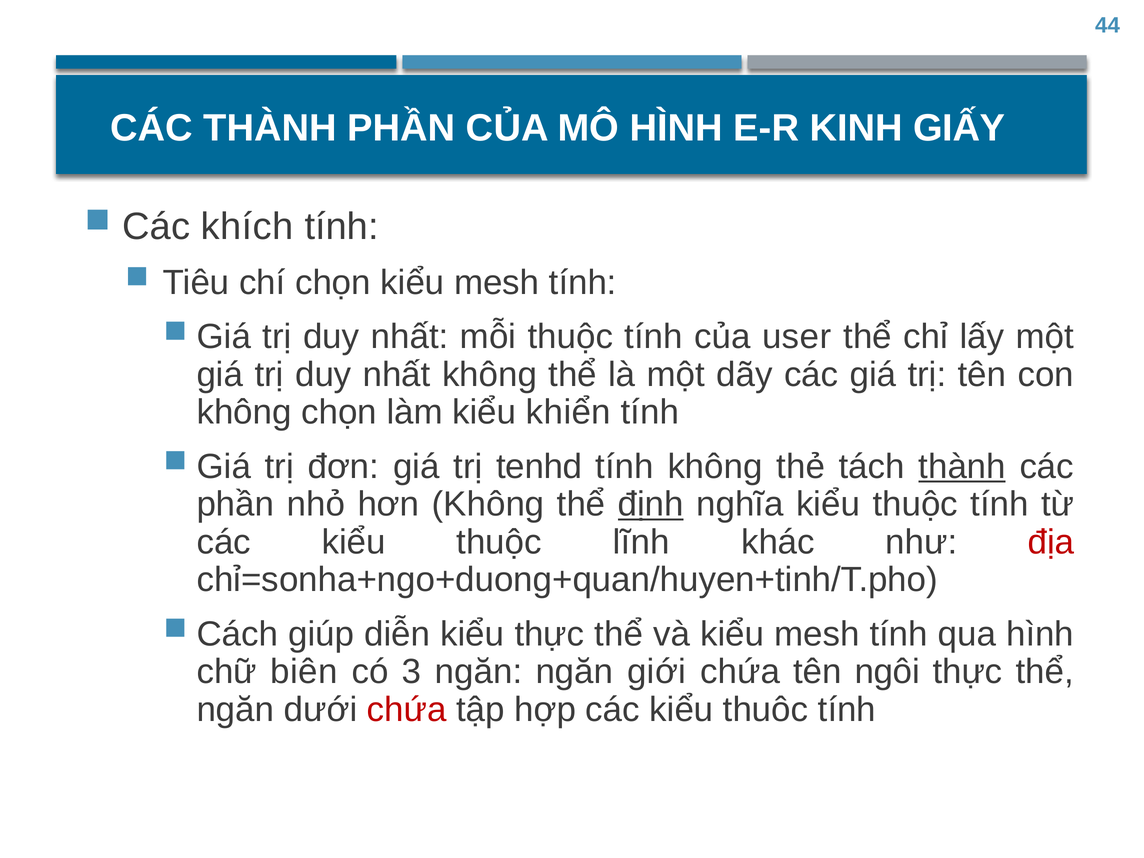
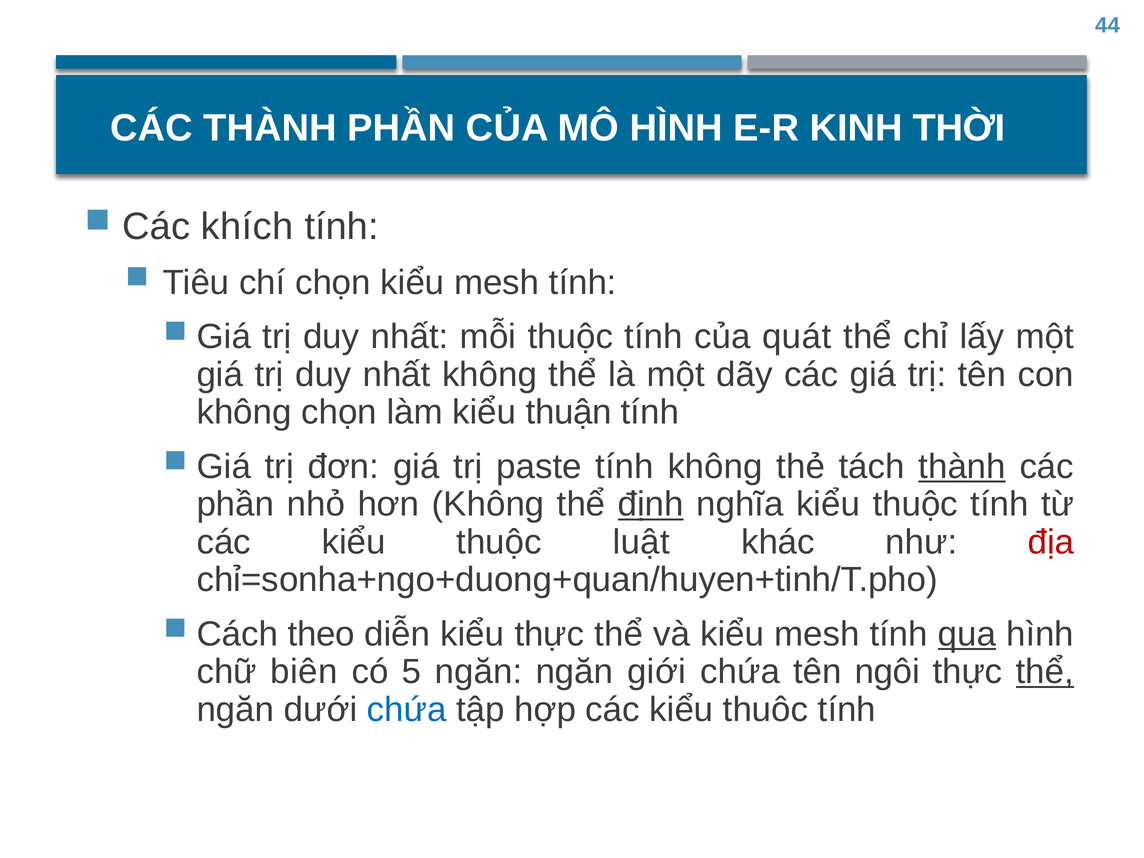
GIẤY: GIẤY -> THỜI (959, 128)
user: user -> quát (797, 337)
khiển: khiển -> thuận (569, 412)
tenhd: tenhd -> paste (539, 467)
lĩnh: lĩnh -> luật (641, 542)
giúp: giúp -> theo (321, 634)
qua underline: none -> present (967, 634)
3: 3 -> 5 (412, 672)
thể underline: none -> present (1045, 672)
chứa colour: red -> blue (407, 710)
